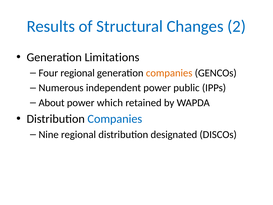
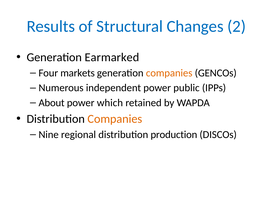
Limitations: Limitations -> Earmarked (112, 57)
Four regional: regional -> markets (78, 73)
Companies colour: blue -> orange (115, 119)
designated: designated -> production (174, 134)
